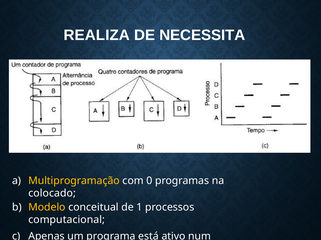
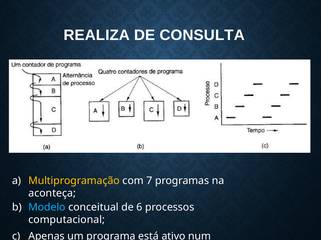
NECESSITA: NECESSITA -> CONSULTA (202, 35)
0: 0 -> 7 (149, 181)
colocado: colocado -> aconteça (52, 194)
Modelo colour: yellow -> light blue (47, 208)
1: 1 -> 6 (139, 208)
